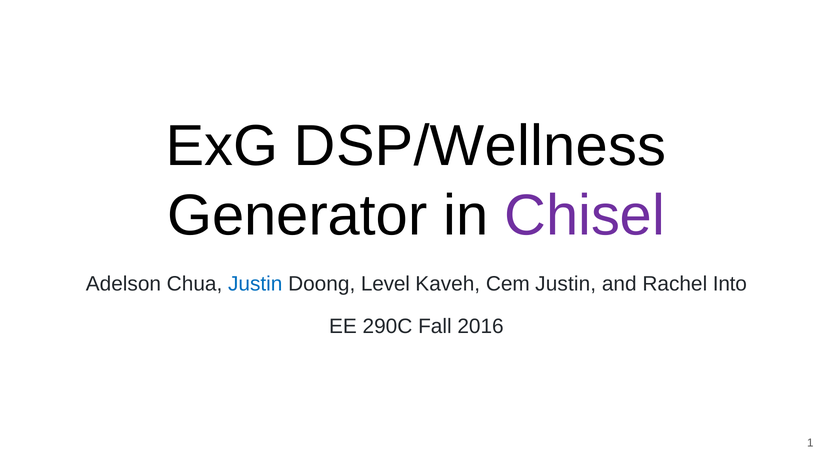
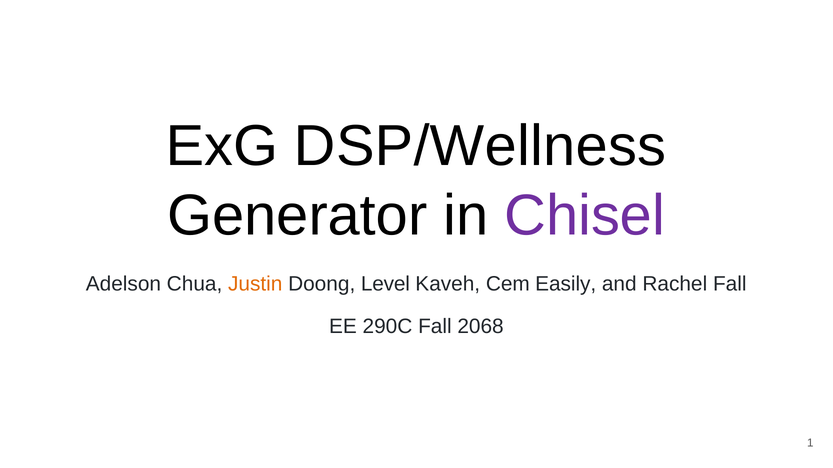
Justin colour: blue -> orange (255, 284)
Cem Justin: Justin -> Easily (566, 284)
Rachel Into: Into -> Fall (730, 284)
2016: 2016 -> 2068 (481, 327)
